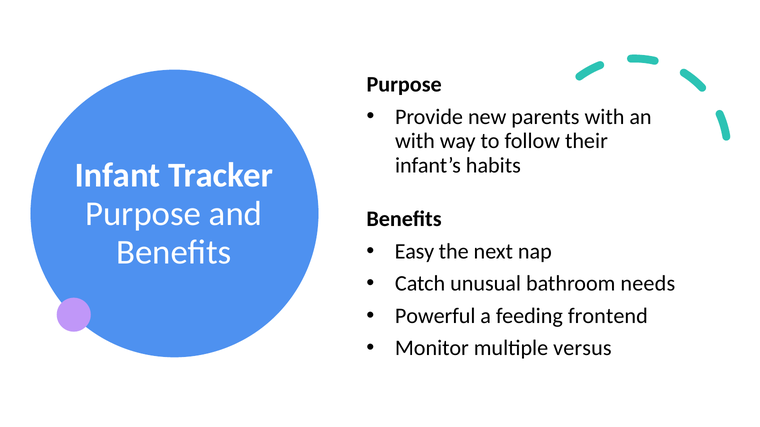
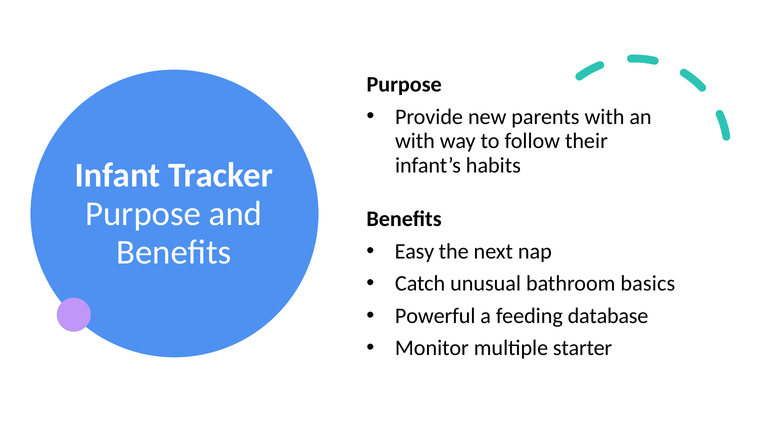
needs: needs -> basics (648, 284)
frontend: frontend -> database (608, 316)
versus: versus -> starter (583, 348)
